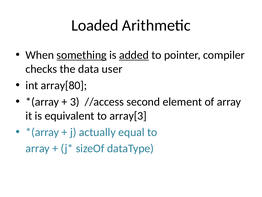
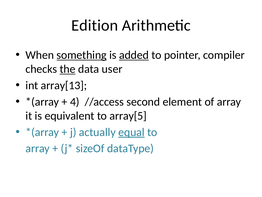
Loaded: Loaded -> Edition (95, 25)
the underline: none -> present (68, 69)
array[80: array[80 -> array[13 (64, 85)
3: 3 -> 4 (75, 102)
array[3: array[3 -> array[5 (128, 116)
equal underline: none -> present (131, 132)
